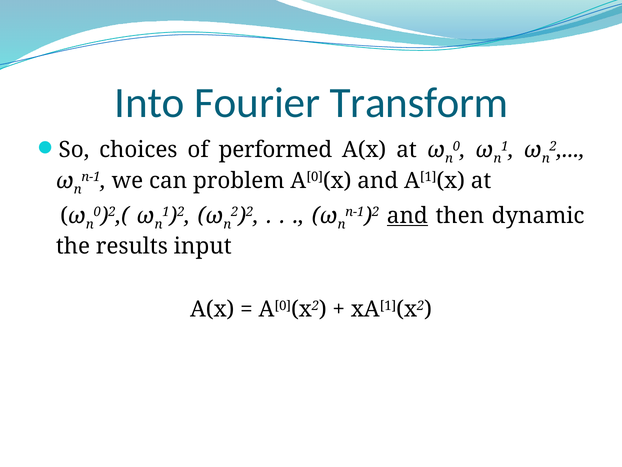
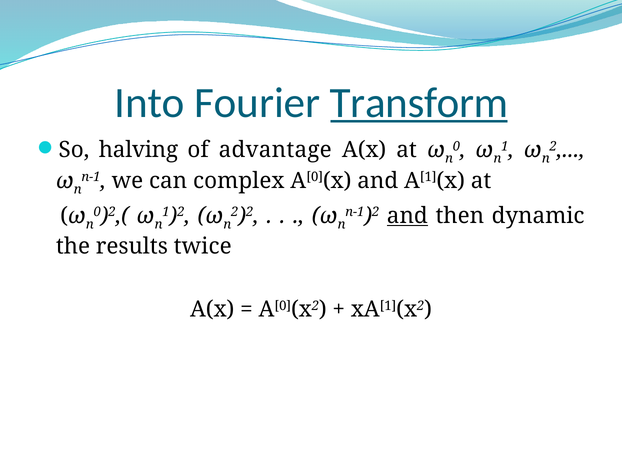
Transform underline: none -> present (419, 103)
choices: choices -> halving (138, 150)
performed: performed -> advantage (275, 150)
problem: problem -> complex (239, 180)
input: input -> twice (203, 246)
